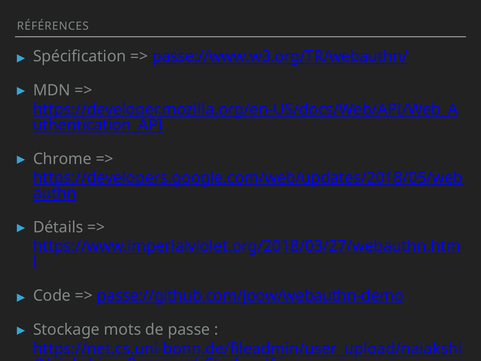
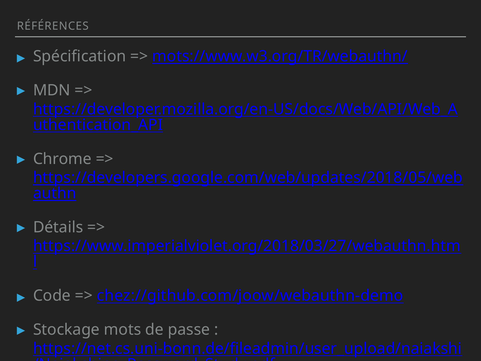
passe://www.w3.org/TR/webauthn/: passe://www.w3.org/TR/webauthn/ -> mots://www.w3.org/TR/webauthn/ (280, 56)
passe://github.com/joow/webauthn-demo: passe://github.com/joow/webauthn-demo -> chez://github.com/joow/webauthn-demo (250, 296)
